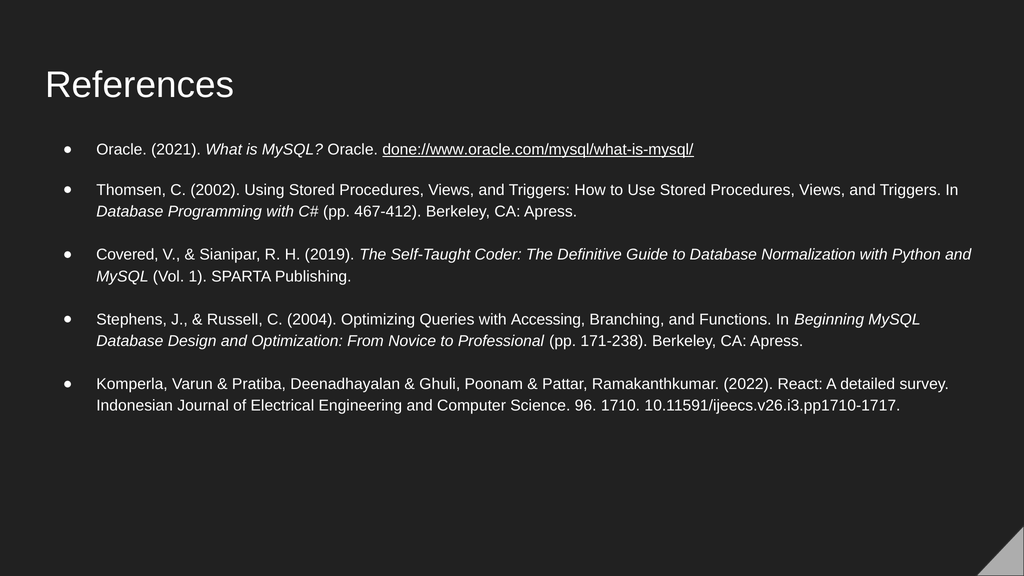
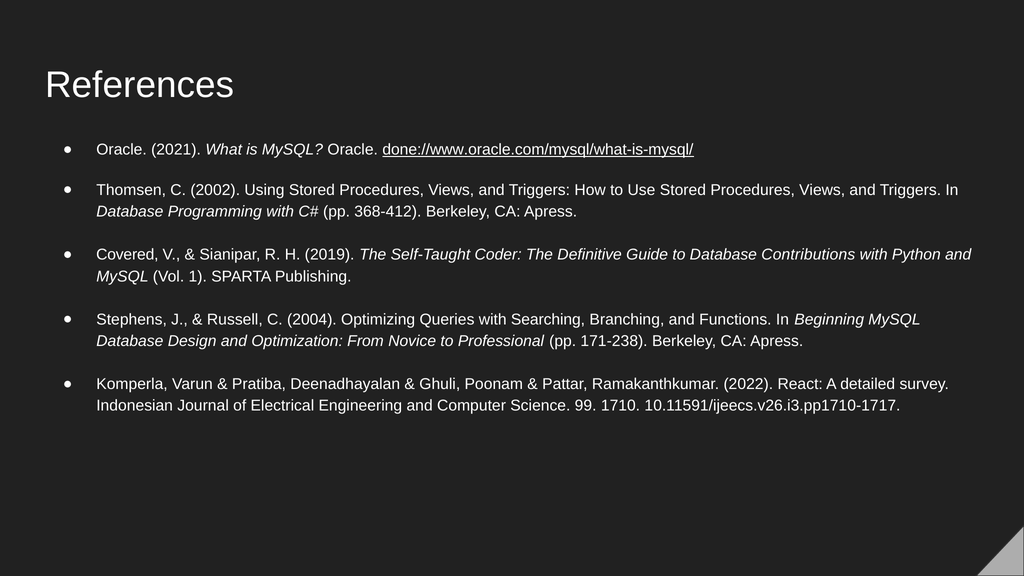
467-412: 467-412 -> 368-412 (388, 212)
Normalization: Normalization -> Contributions (808, 255)
Accessing: Accessing -> Searching (548, 320)
96: 96 -> 99 (586, 406)
